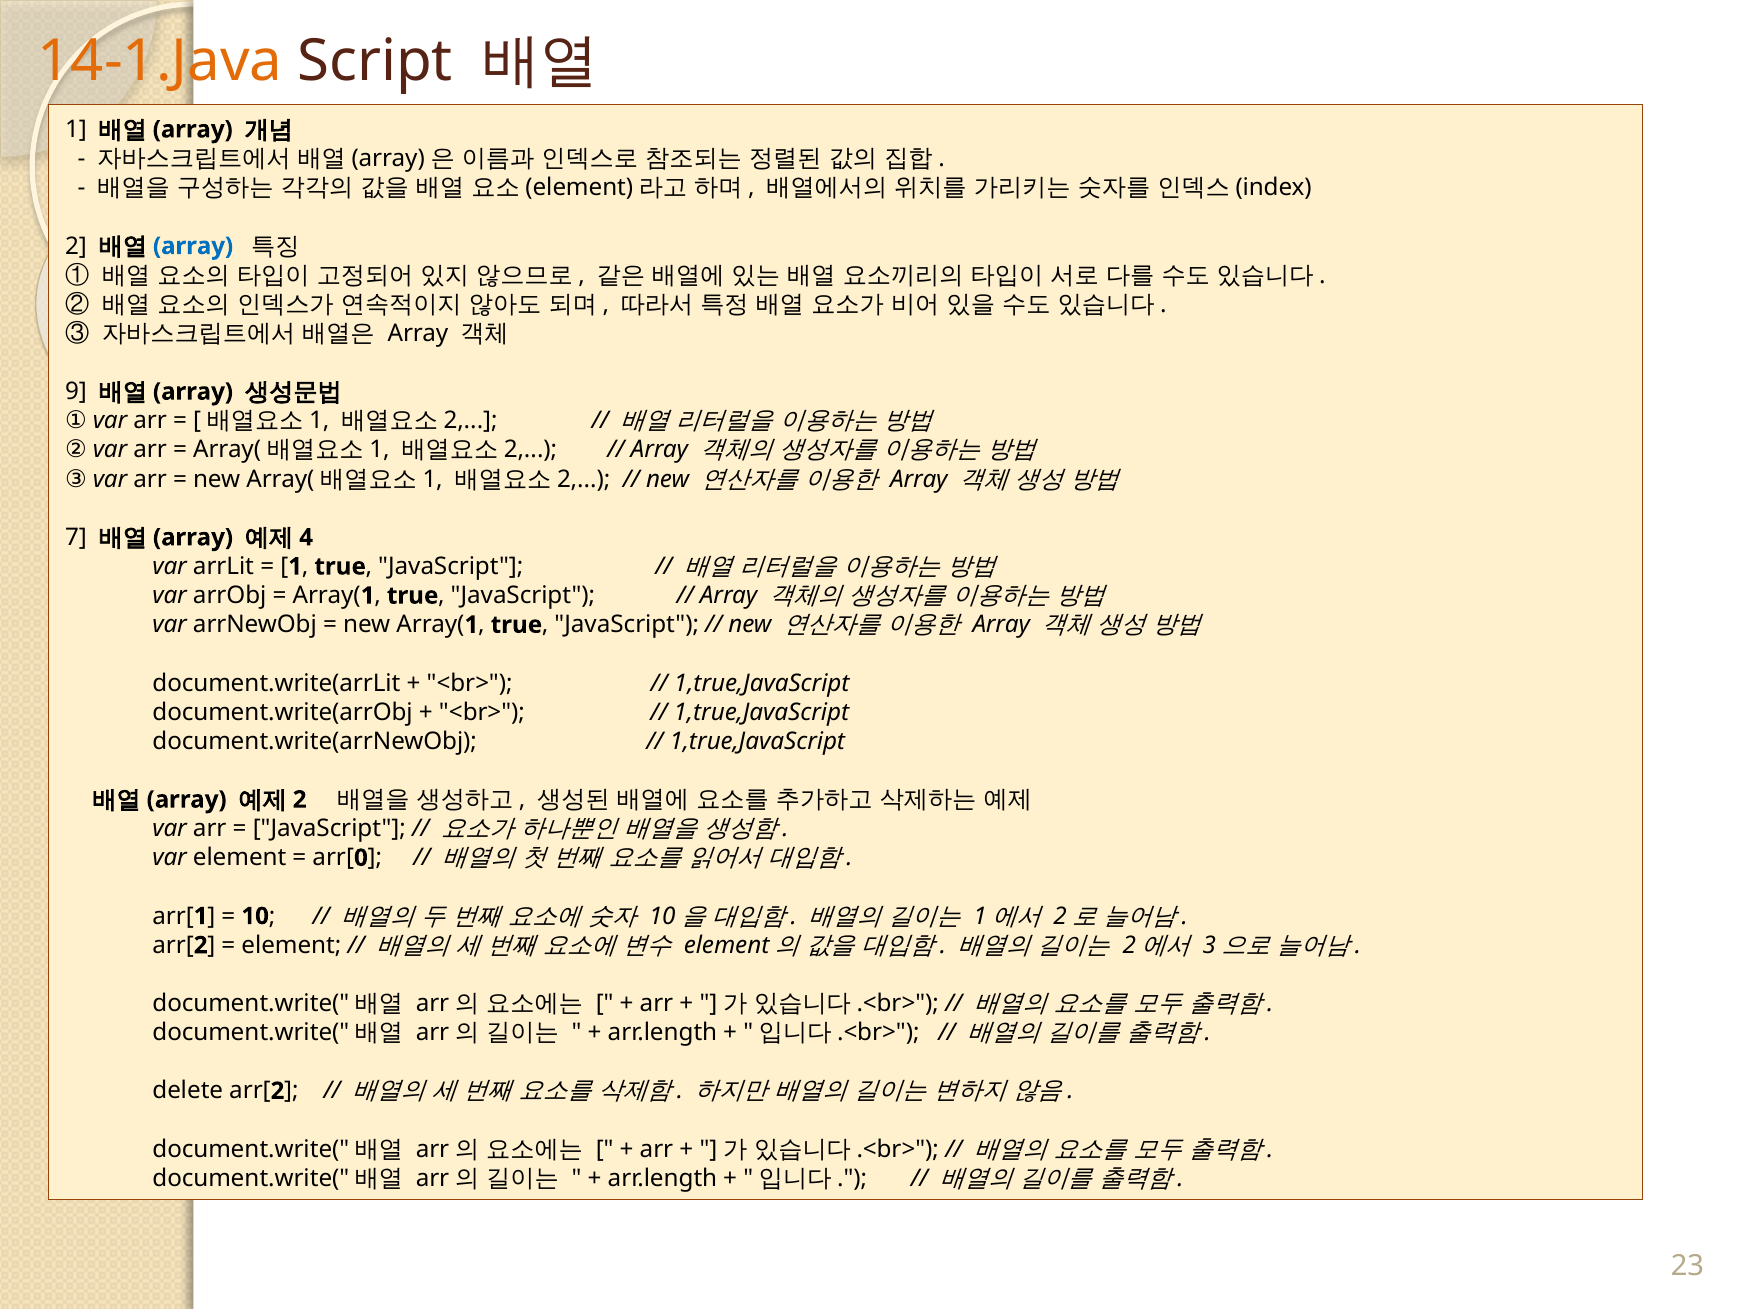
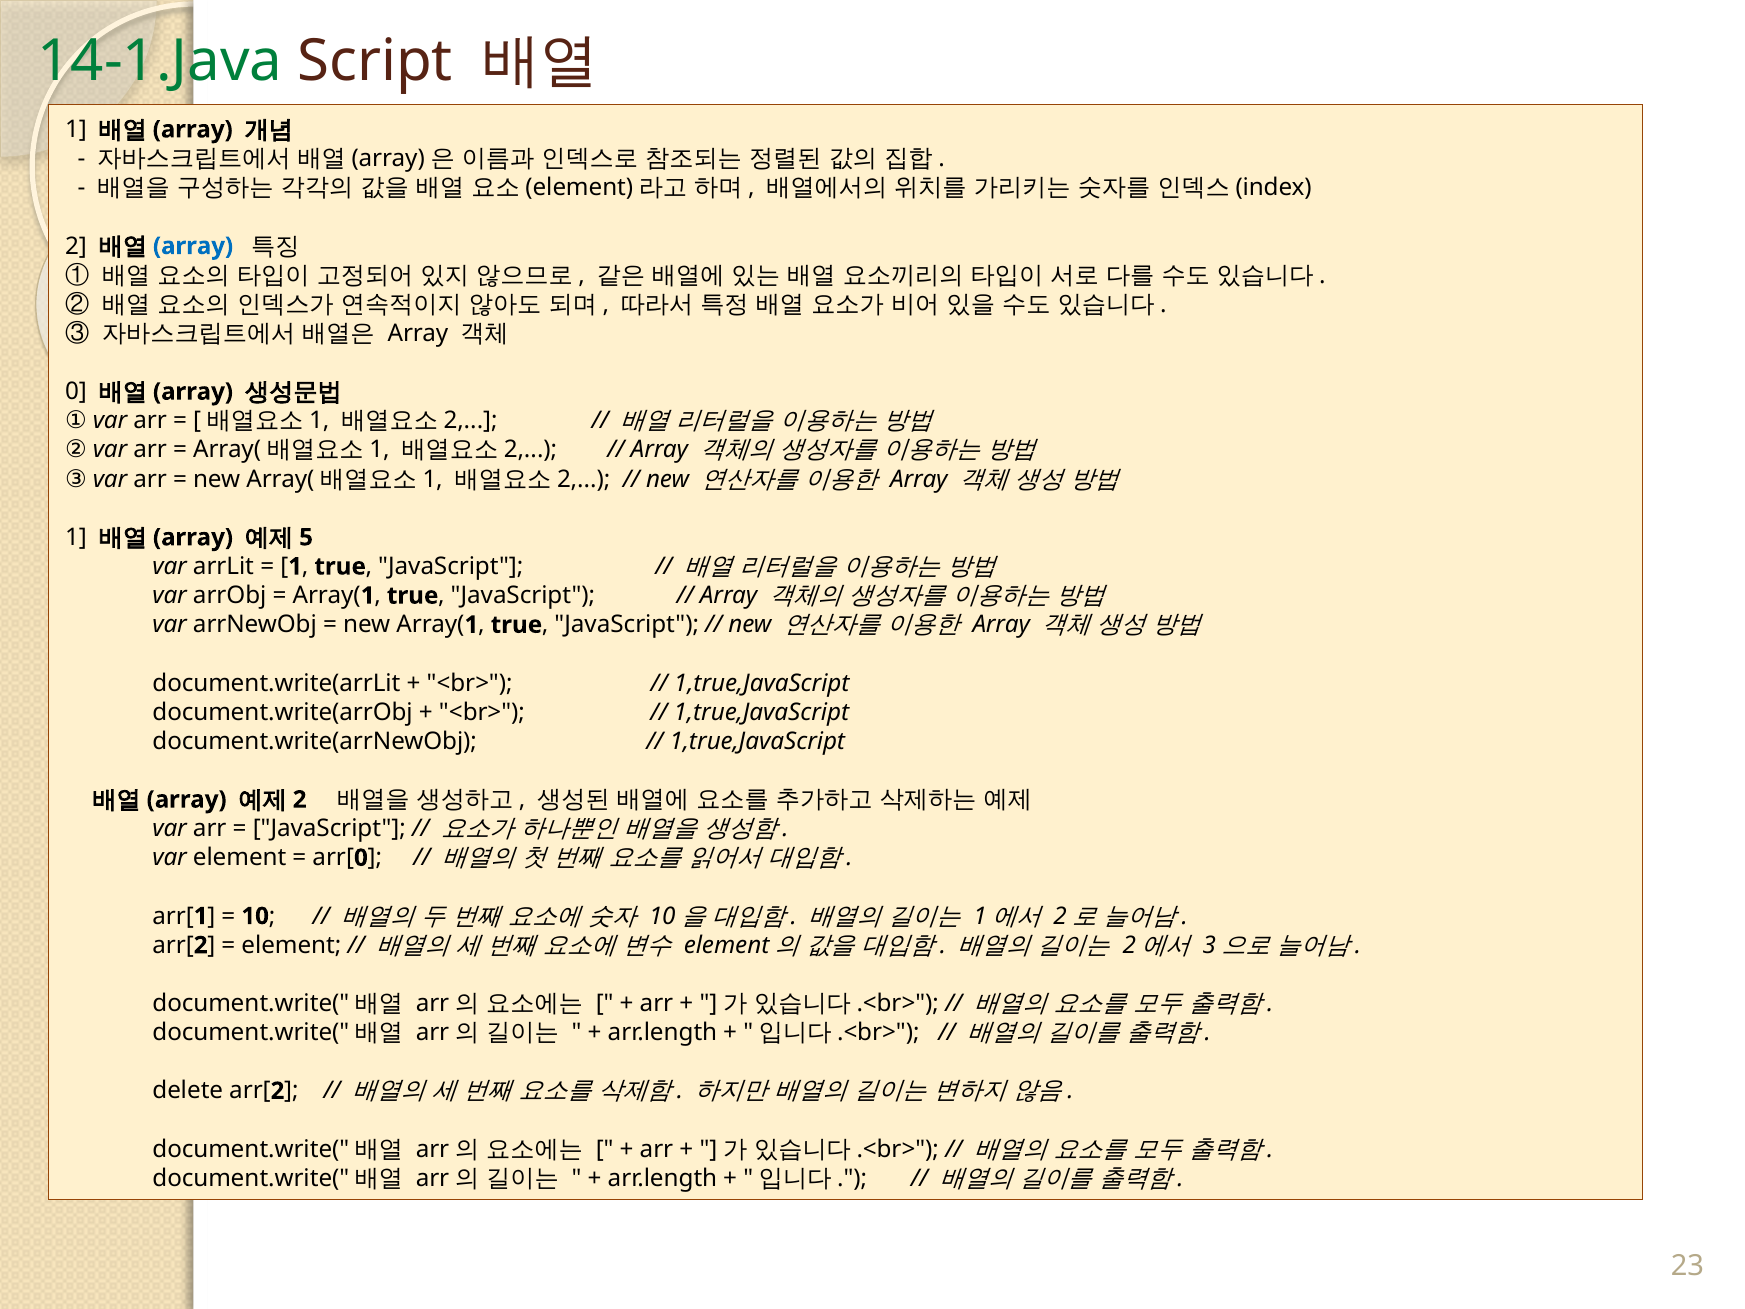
14-1.Java colour: orange -> green (160, 61)
9: 9 -> 0 (76, 392)
7: 7 -> 1 (76, 537)
4: 4 -> 5 (306, 537)
